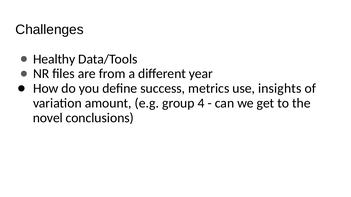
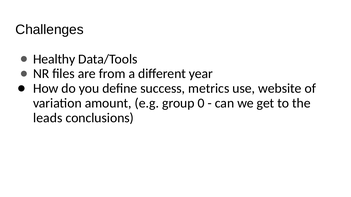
insights: insights -> website (280, 89)
4: 4 -> 0 (201, 103)
novel: novel -> leads (48, 118)
